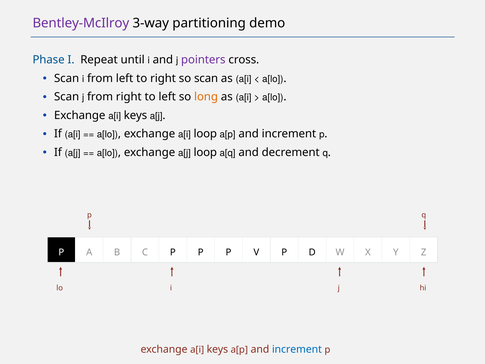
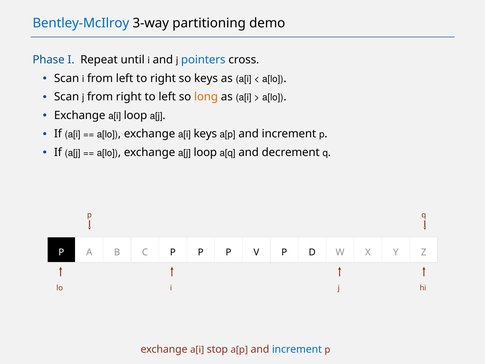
Bentley-McIlroy colour: purple -> blue (81, 23)
pointers colour: purple -> blue (203, 60)
so scan: scan -> keys (206, 78)
keys: keys -> loop (135, 115)
a[i loop: loop -> keys (205, 134)
keys: keys -> stop (217, 349)
